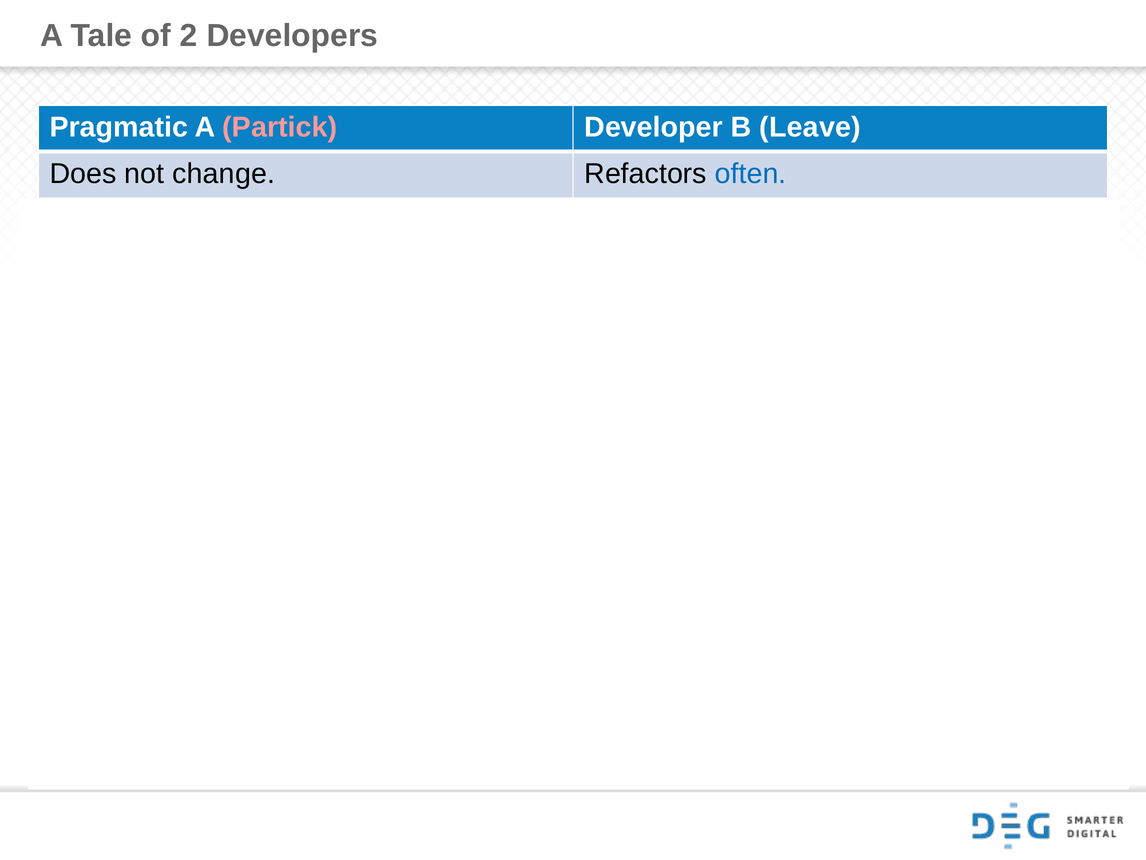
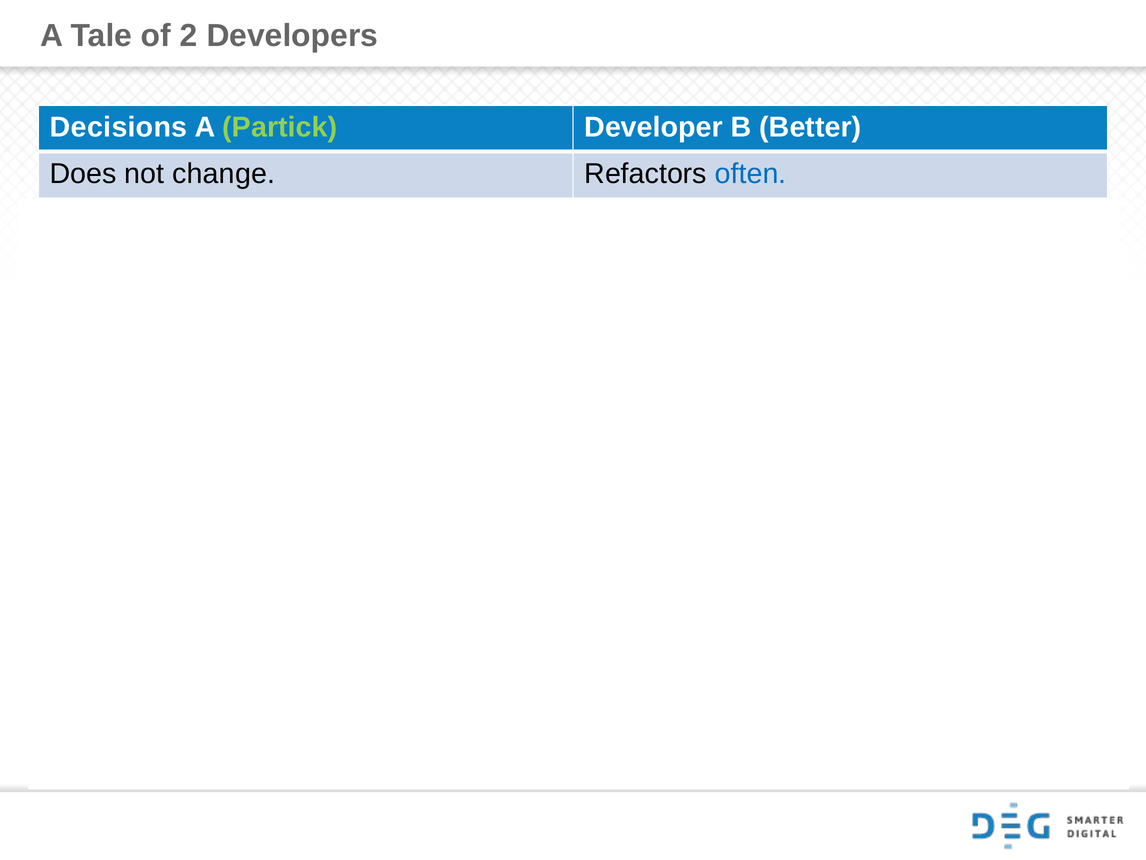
Pragmatic: Pragmatic -> Decisions (119, 127)
Partick colour: pink -> light green (280, 127)
B Leave: Leave -> Better (810, 127)
